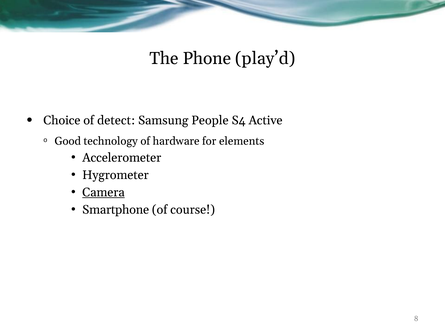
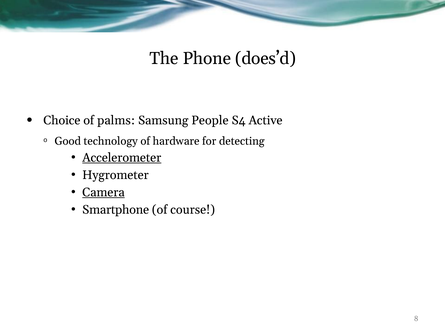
play’d: play’d -> does’d (265, 58)
detect: detect -> palms (116, 120)
elements: elements -> detecting (242, 141)
Accelerometer underline: none -> present (122, 158)
